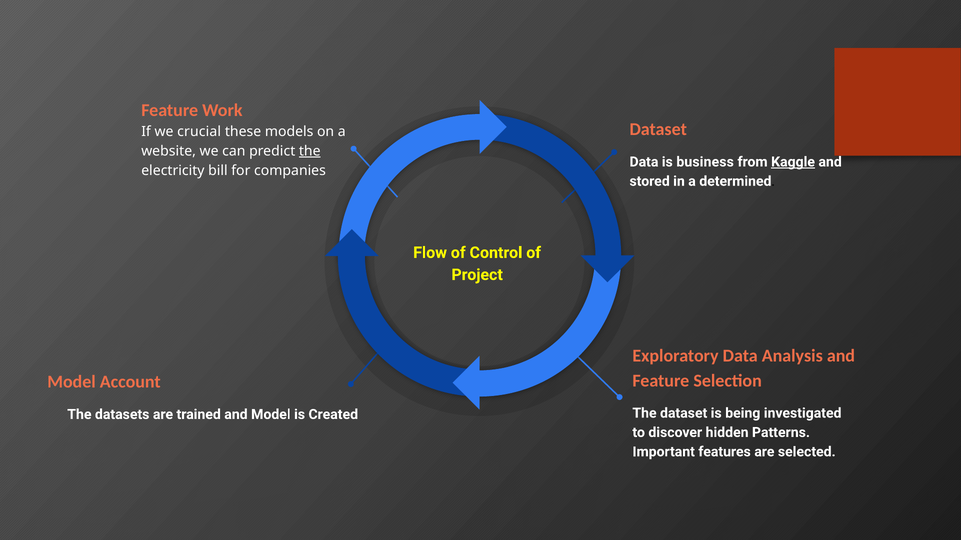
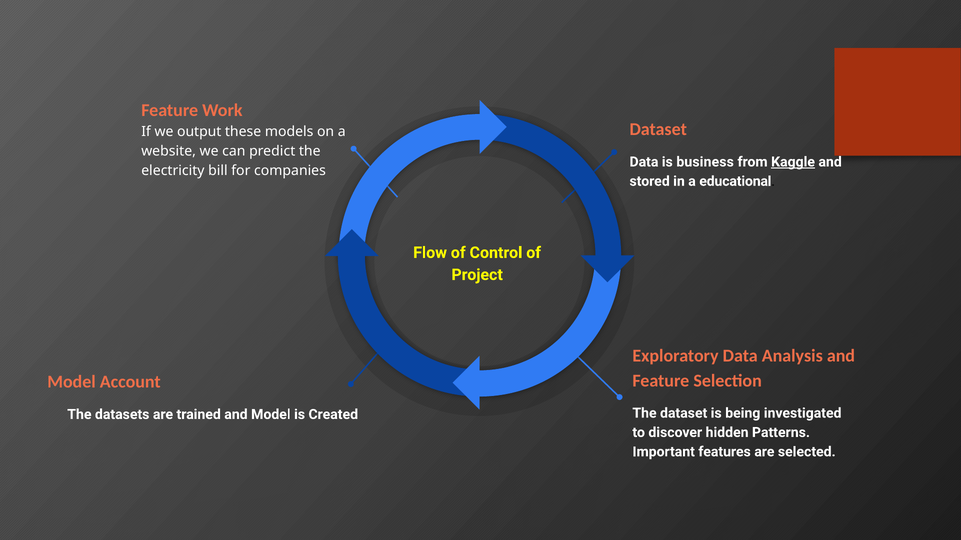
crucial: crucial -> output (199, 132)
the underline: present -> none (310, 151)
determined: determined -> educational (735, 181)
